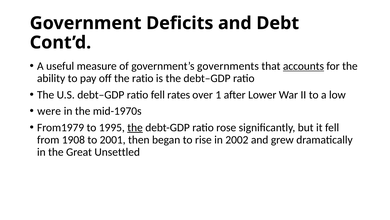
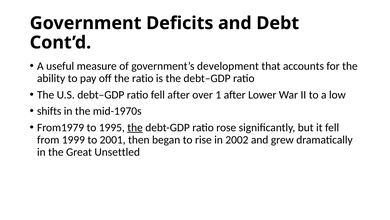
governments: governments -> development (228, 66)
accounts underline: present -> none (303, 66)
fell rates: rates -> after (179, 95)
were: were -> shifts (49, 111)
1908: 1908 -> 1999 (73, 139)
